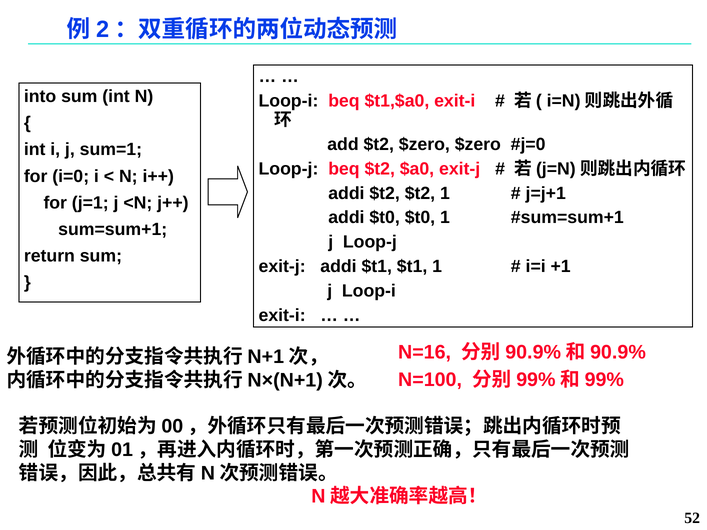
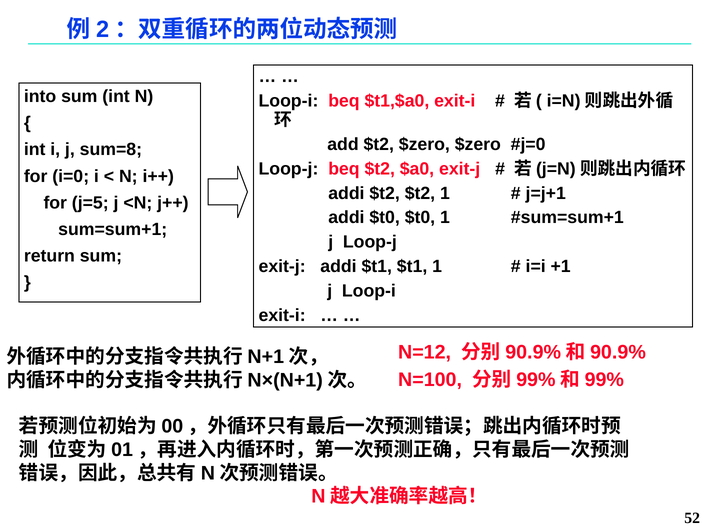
sum=1: sum=1 -> sum=8 (111, 150)
j=1: j=1 -> j=5 (90, 203)
N=16: N=16 -> N=12 (425, 352)
